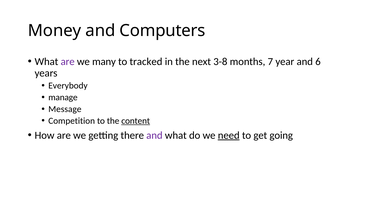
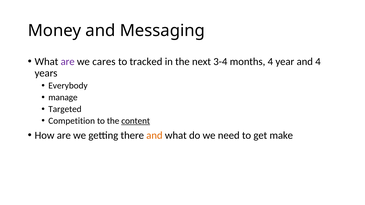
Computers: Computers -> Messaging (162, 31)
many: many -> cares (104, 62)
3-8: 3-8 -> 3-4 (220, 62)
months 7: 7 -> 4 (270, 62)
and 6: 6 -> 4 (318, 62)
Message: Message -> Targeted (65, 109)
and colour: purple -> orange (154, 136)
need underline: present -> none (229, 136)
going: going -> make (281, 136)
